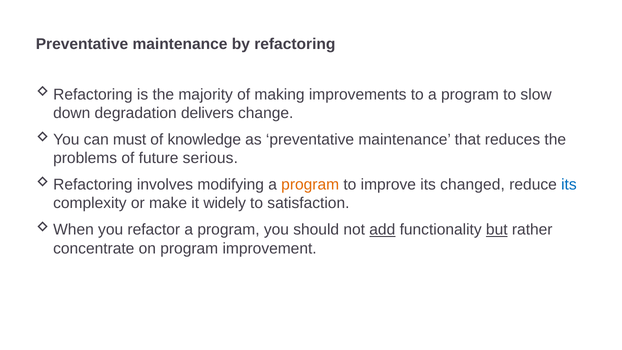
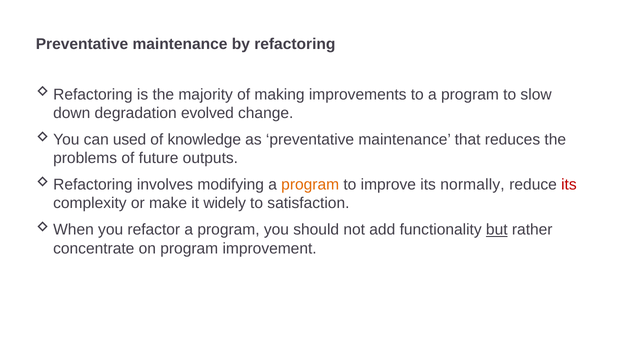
delivers: delivers -> evolved (207, 113)
must: must -> used (130, 139)
serious: serious -> outputs (210, 158)
changed: changed -> normally (472, 185)
its colour: blue -> red (569, 185)
add underline: present -> none (382, 230)
